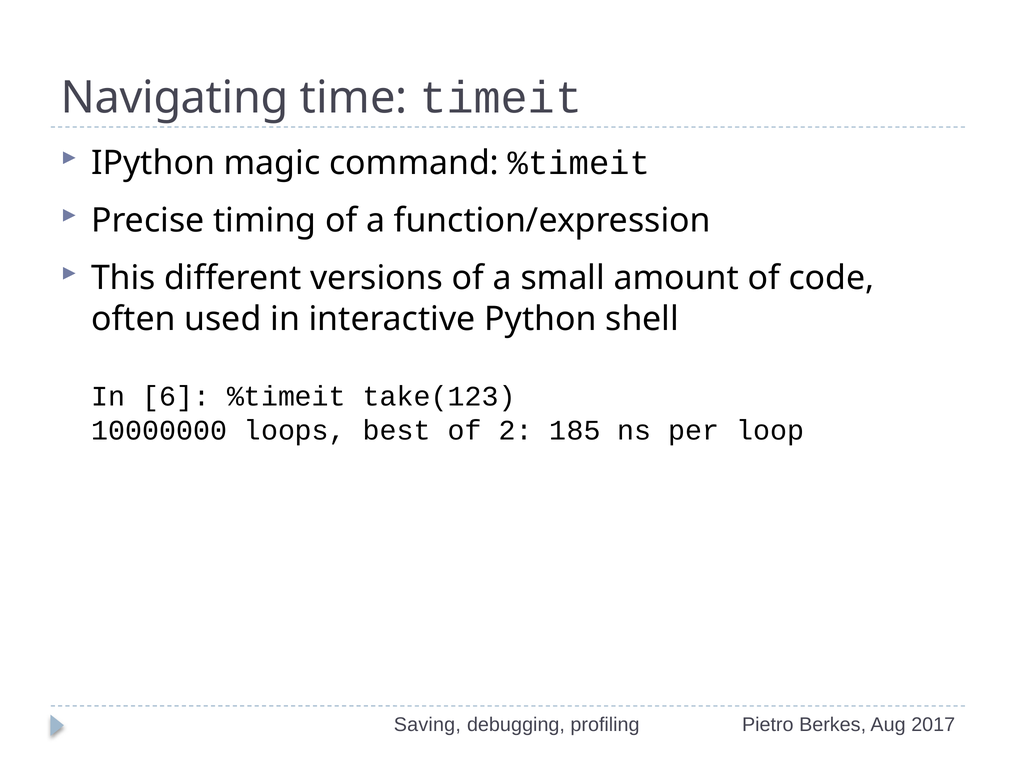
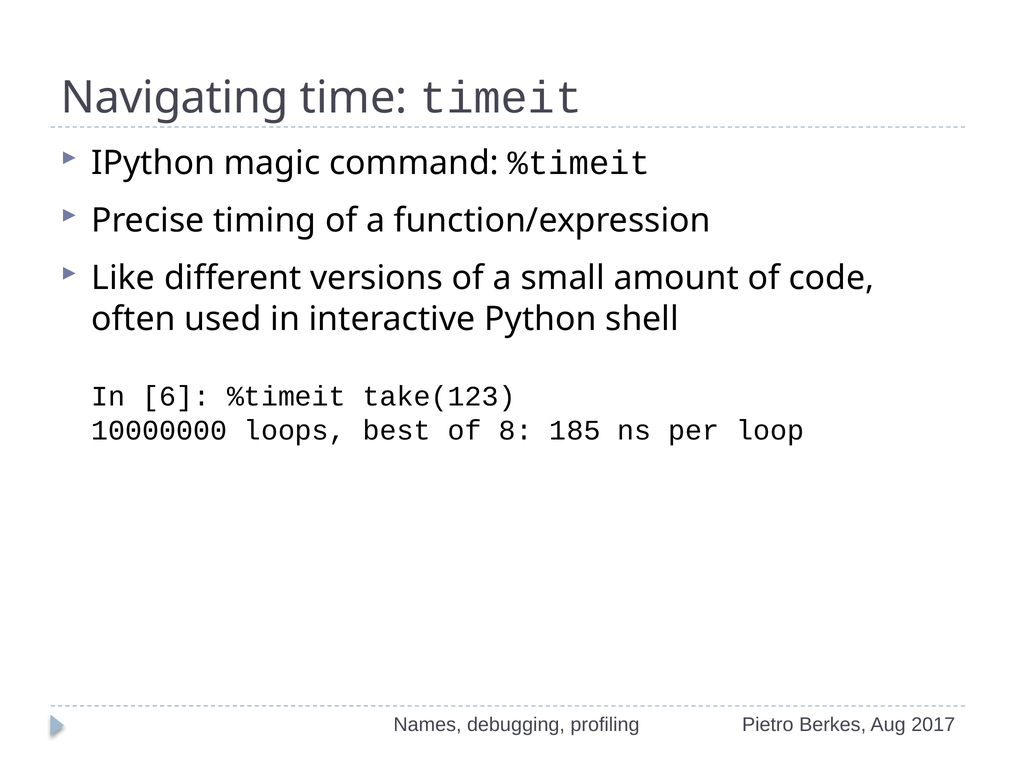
This: This -> Like (123, 278)
2: 2 -> 8 (516, 430)
Saving: Saving -> Names (427, 725)
